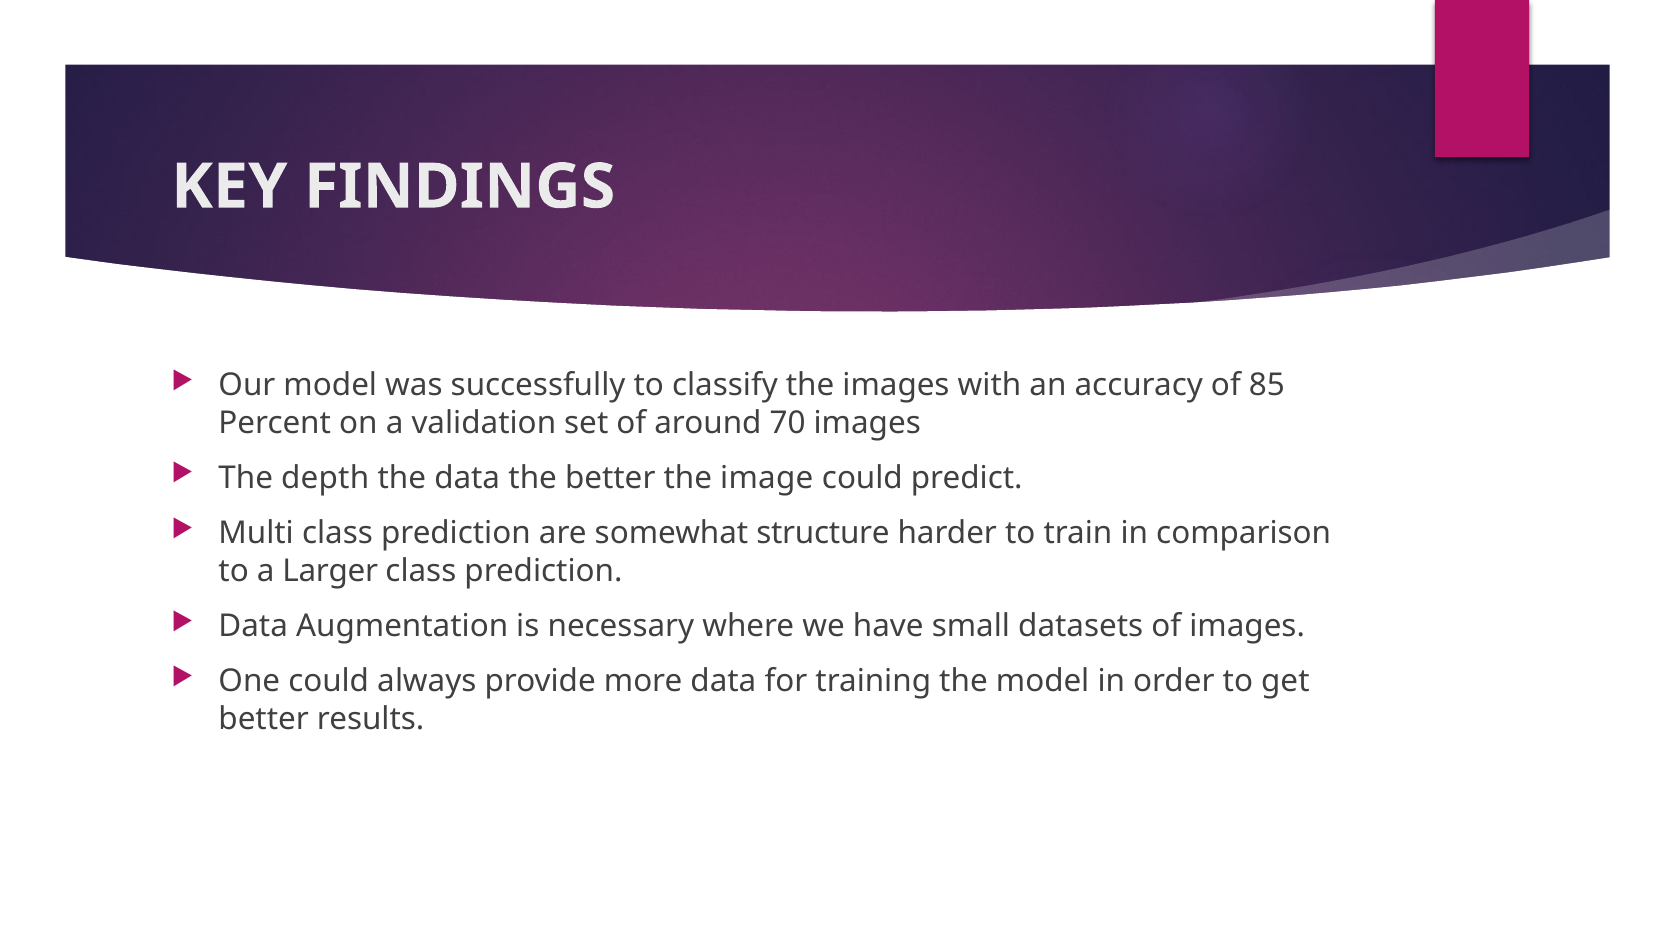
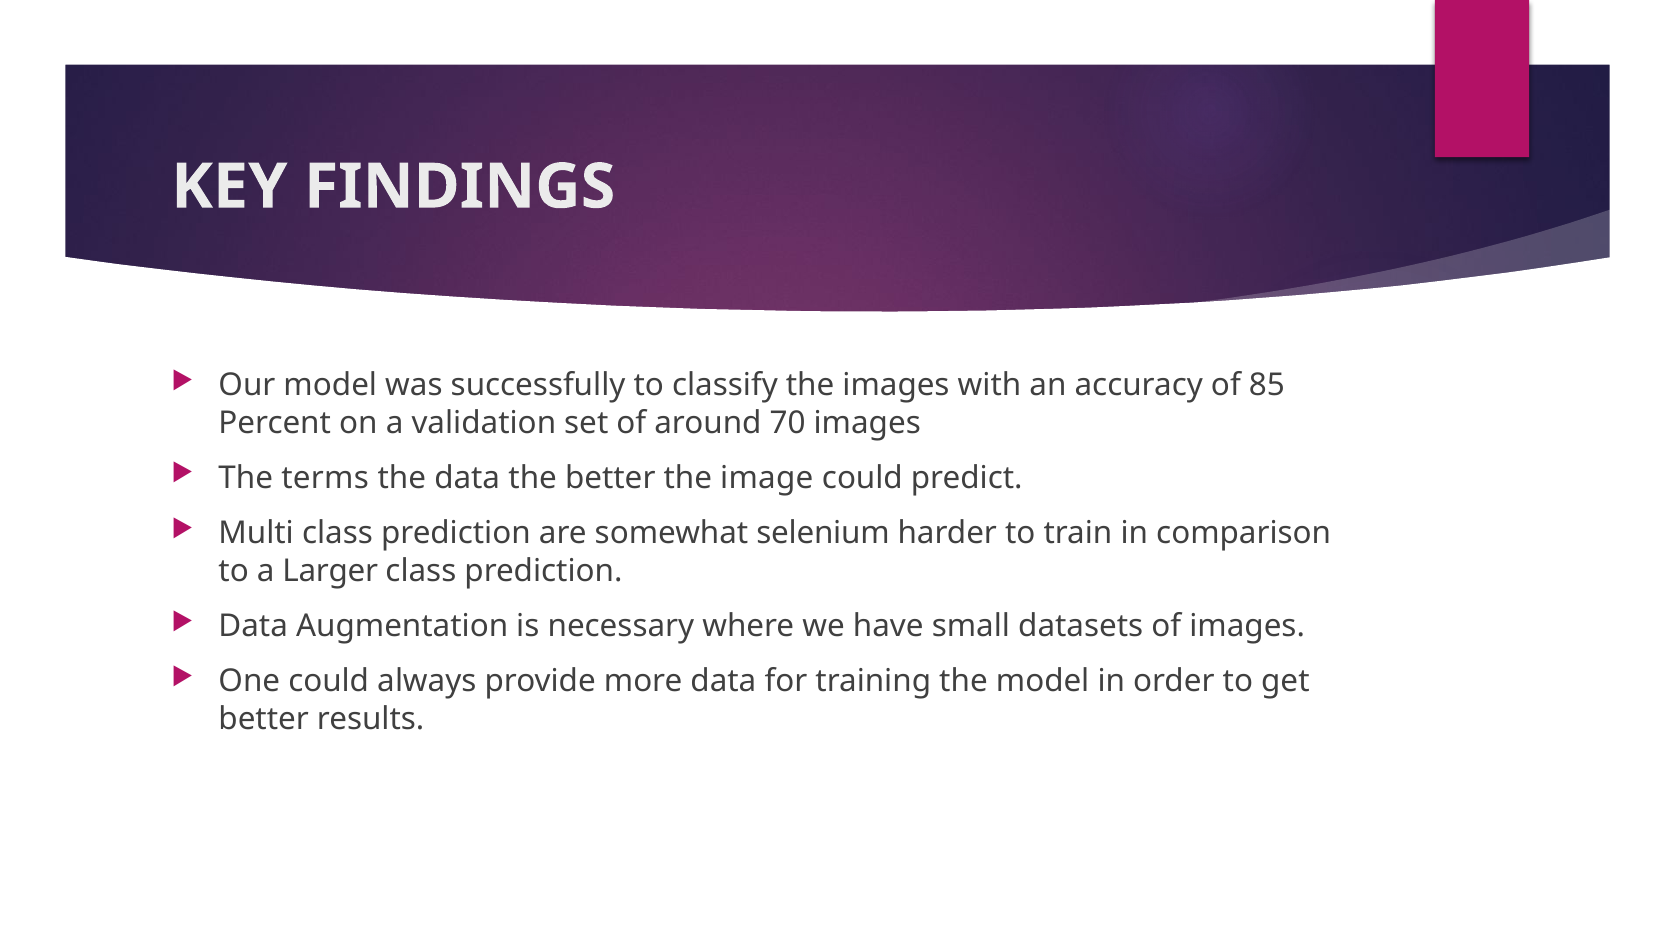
depth: depth -> terms (325, 478)
structure: structure -> selenium (823, 533)
